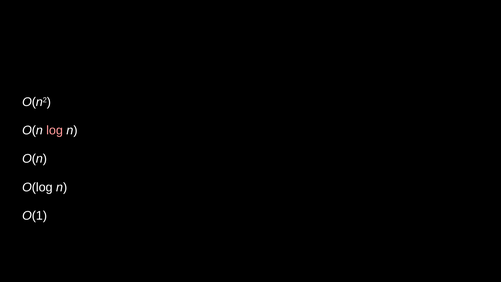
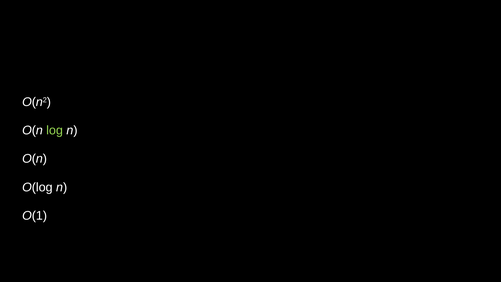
log colour: pink -> light green (55, 130)
